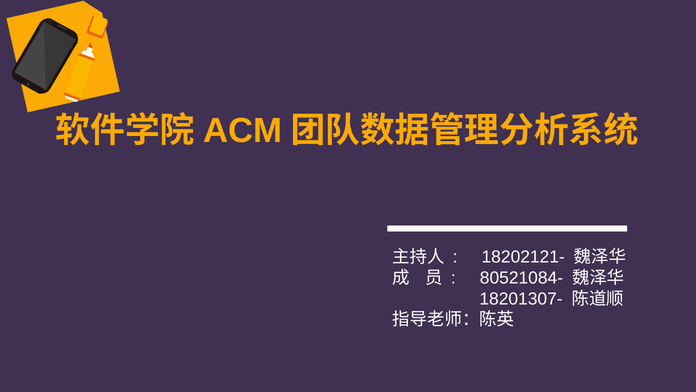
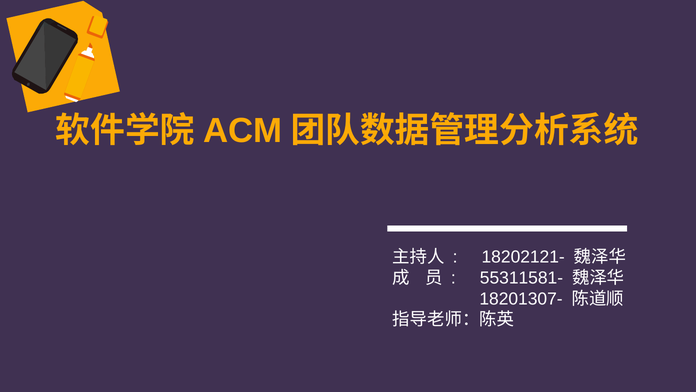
80521084-: 80521084- -> 55311581- (521, 278)
